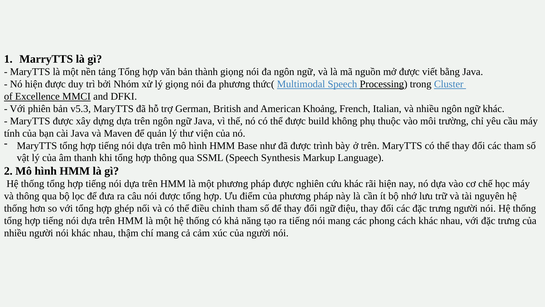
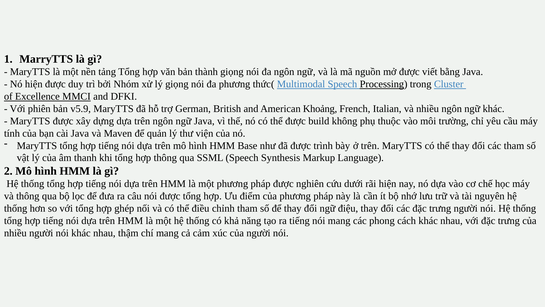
v5.3: v5.3 -> v5.9 (81, 109)
cứu khác: khác -> dưới (354, 184)
